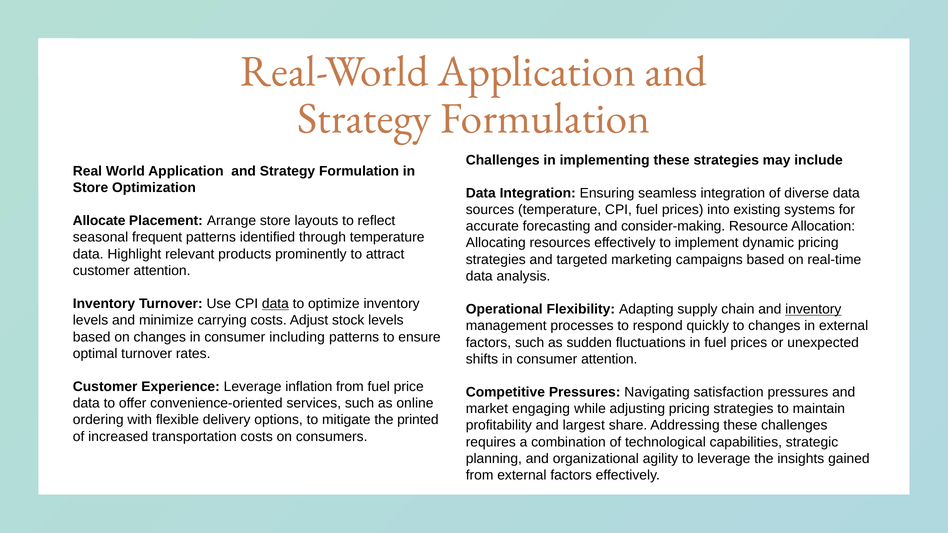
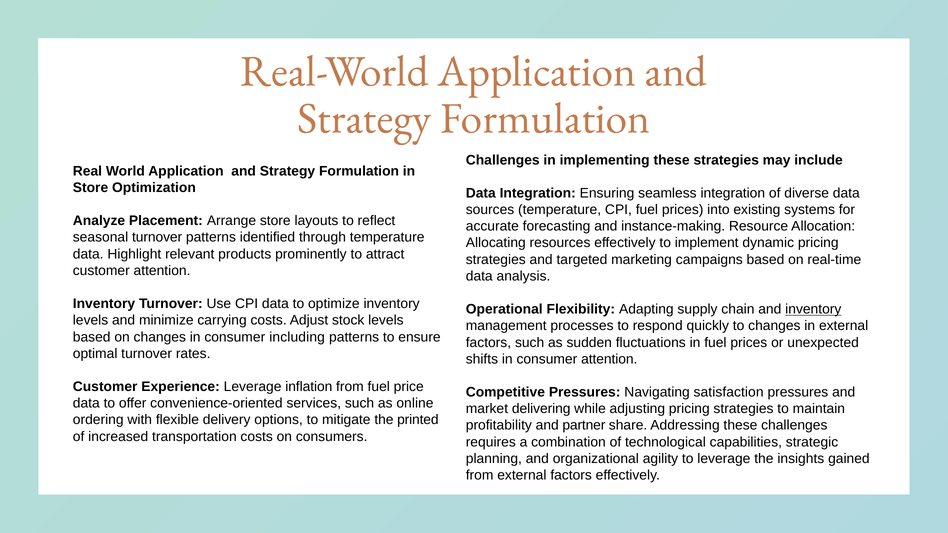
Allocate: Allocate -> Analyze (99, 221)
consider-making: consider-making -> instance-making (673, 226)
seasonal frequent: frequent -> turnover (157, 238)
data underline: present -> none (275, 304)
engaging: engaging -> delivering (541, 409)
largest: largest -> partner (584, 426)
